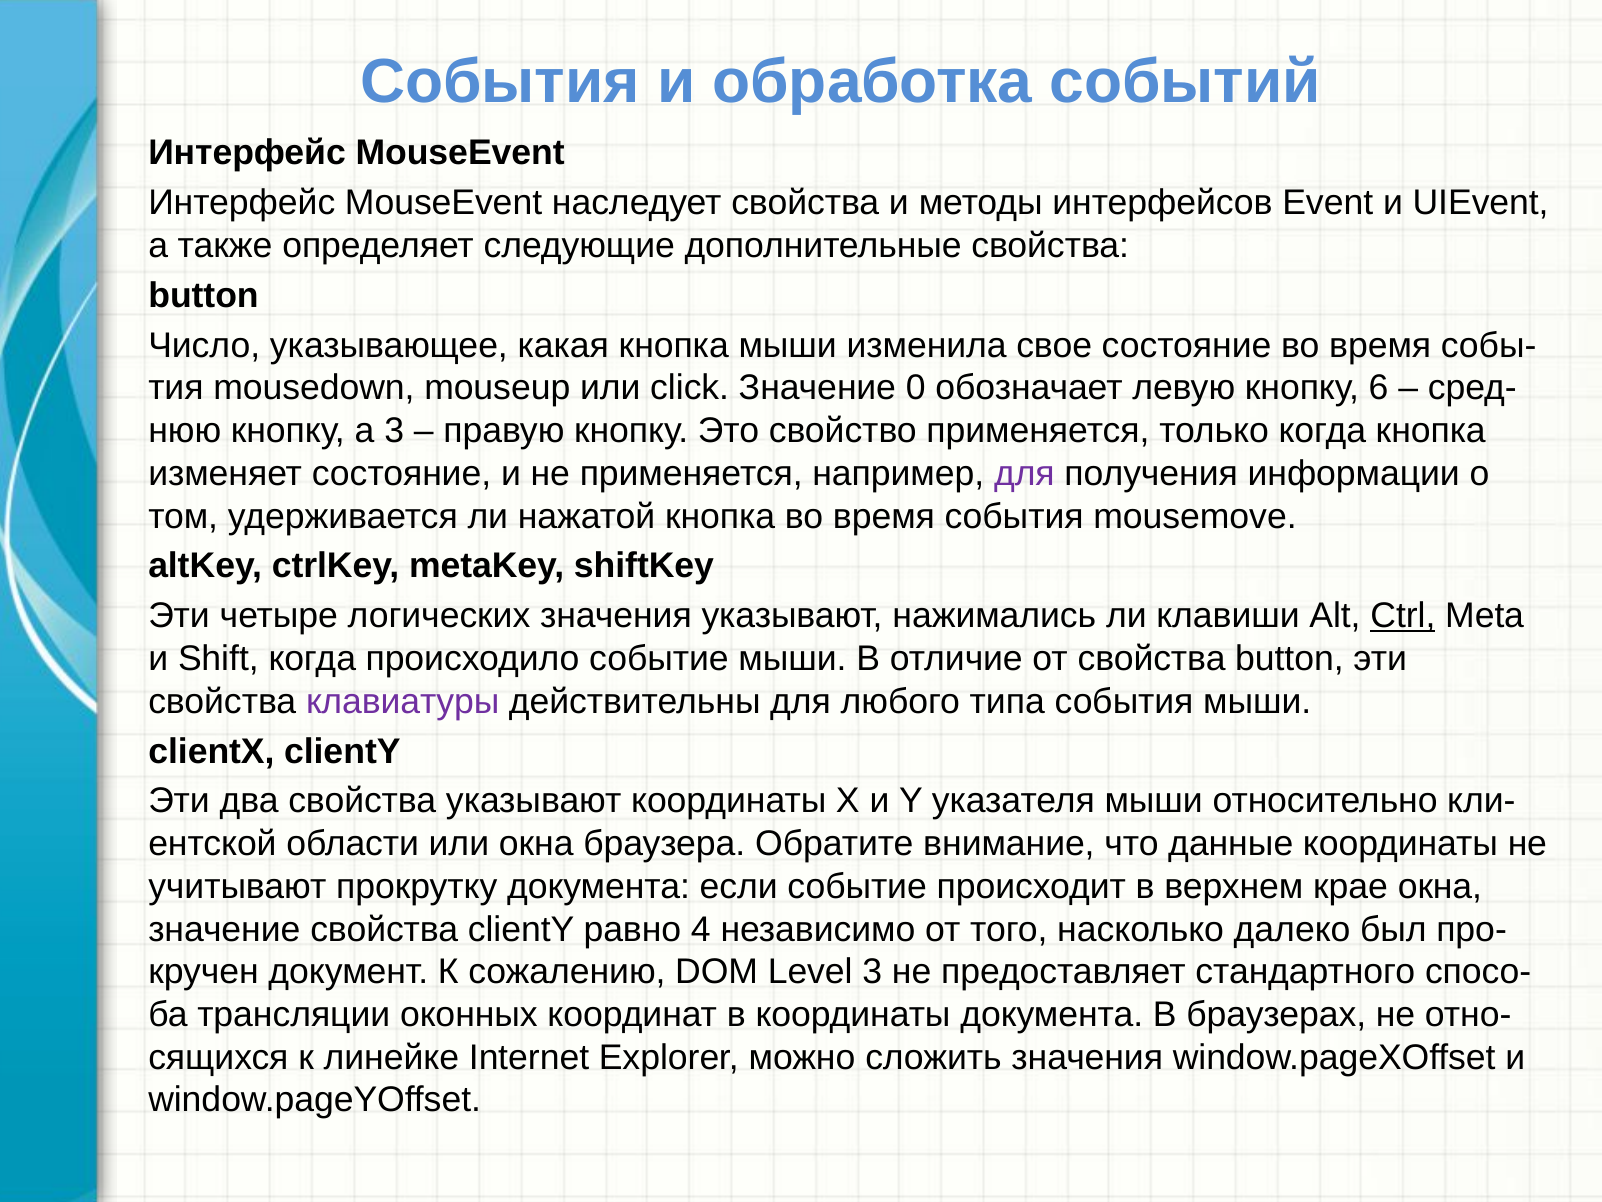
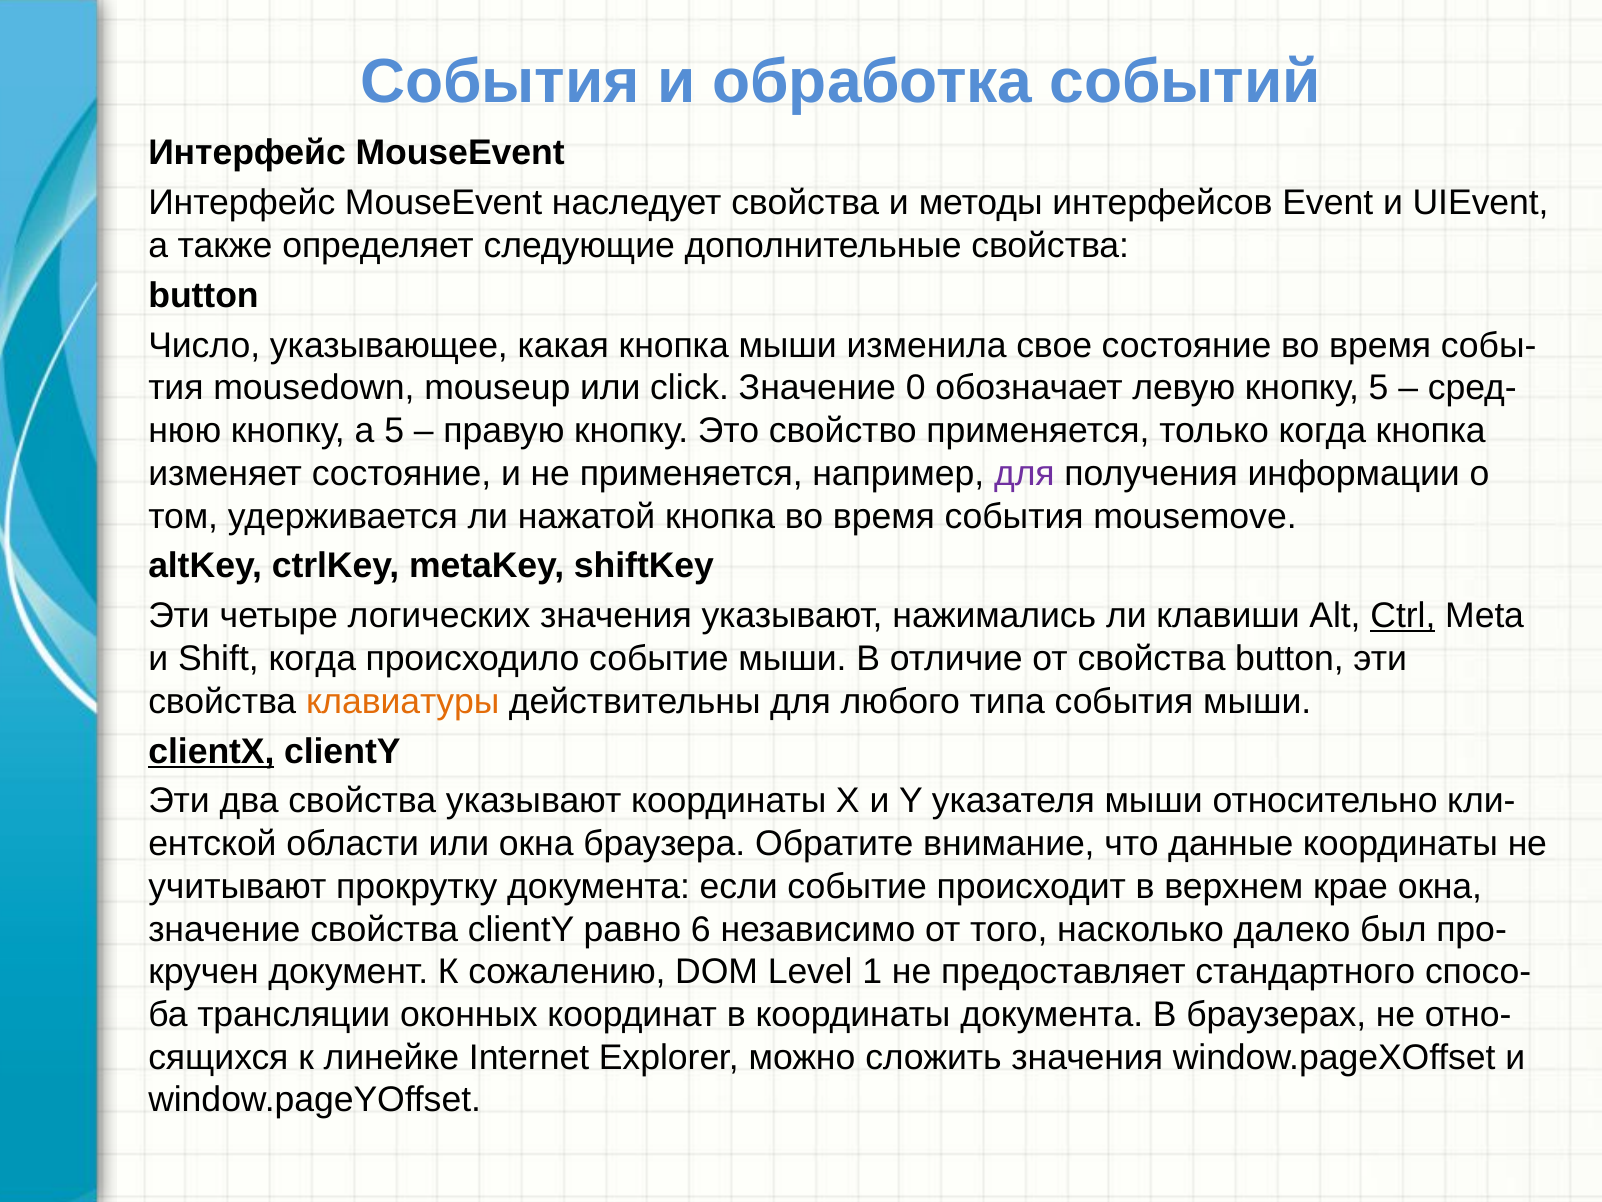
кнопку 6: 6 -> 5 (1379, 388)
а 3: 3 -> 5 (394, 431)
клавиатуры colour: purple -> orange (403, 701)
clientX underline: none -> present (211, 751)
4: 4 -> 6 (701, 929)
Level 3: 3 -> 1 (872, 972)
